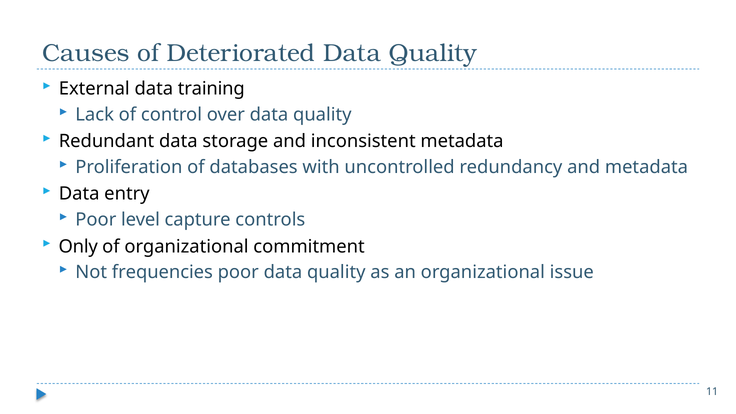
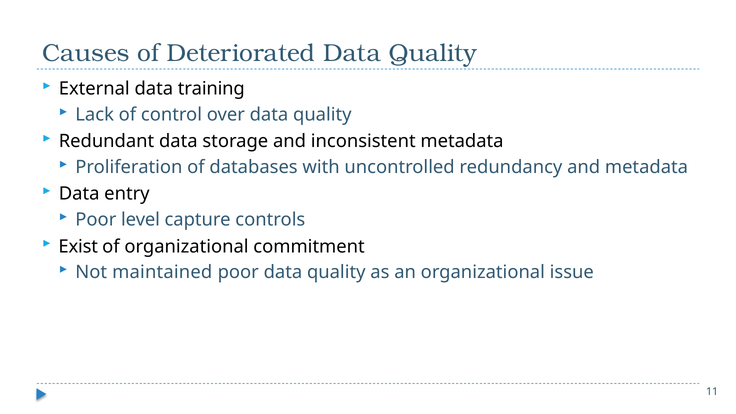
Only: Only -> Exist (78, 246)
frequencies: frequencies -> maintained (162, 272)
